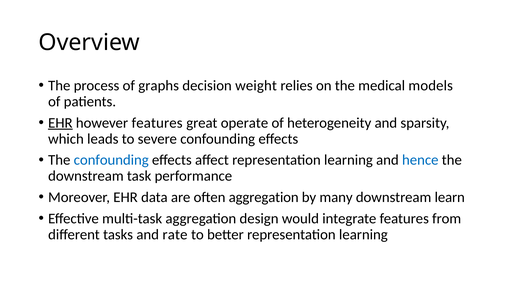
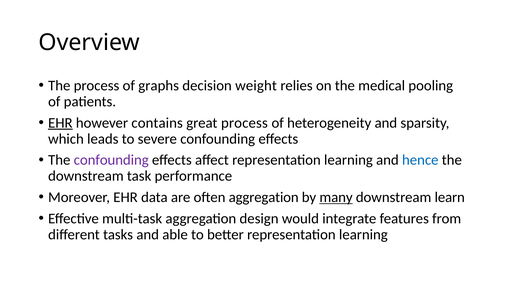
models: models -> pooling (431, 86)
however features: features -> contains (157, 123)
great operate: operate -> process (244, 123)
confounding colour: blue -> purple (111, 160)
many underline: none -> present (336, 197)
rate: rate -> able (175, 235)
